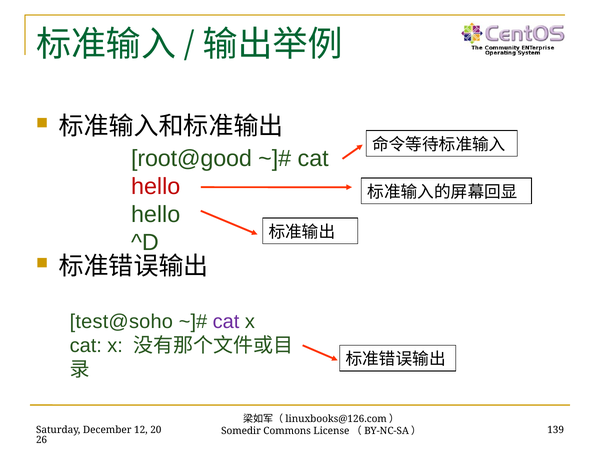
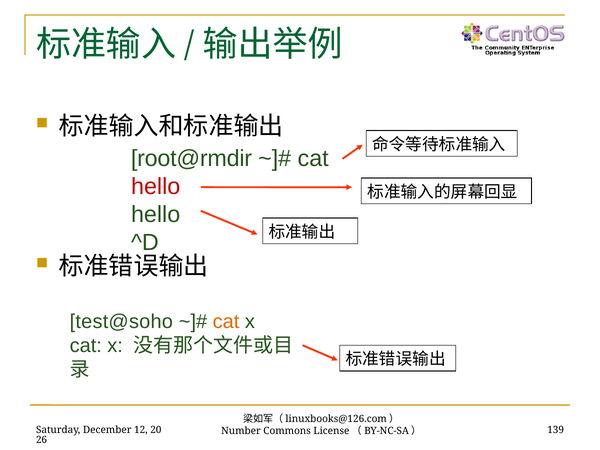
root@good: root@good -> root@rmdir (192, 159)
cat colour: purple -> orange (226, 322)
Somedir: Somedir -> Number (241, 431)
